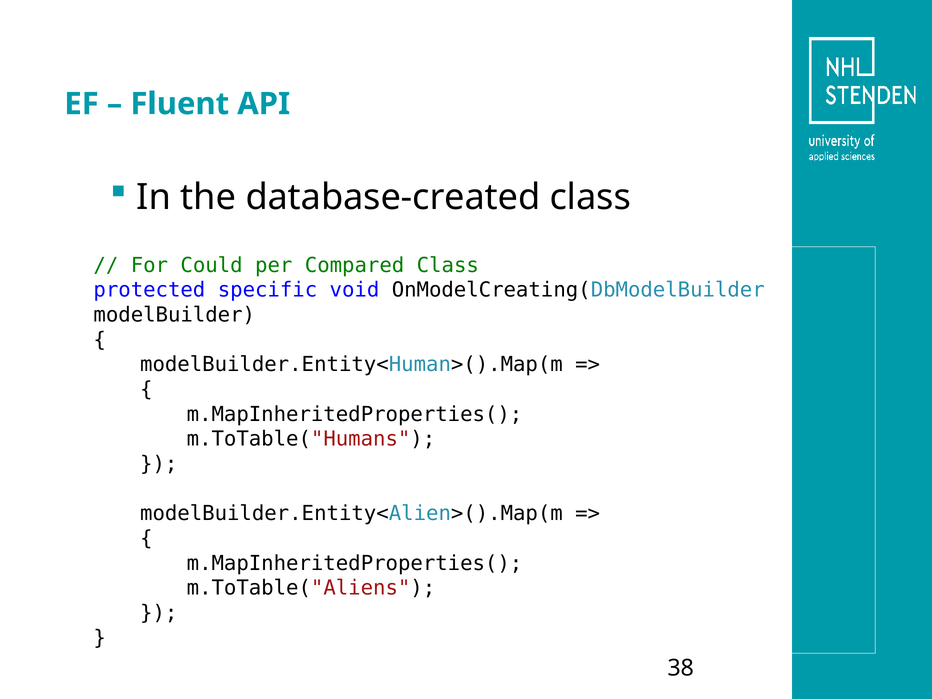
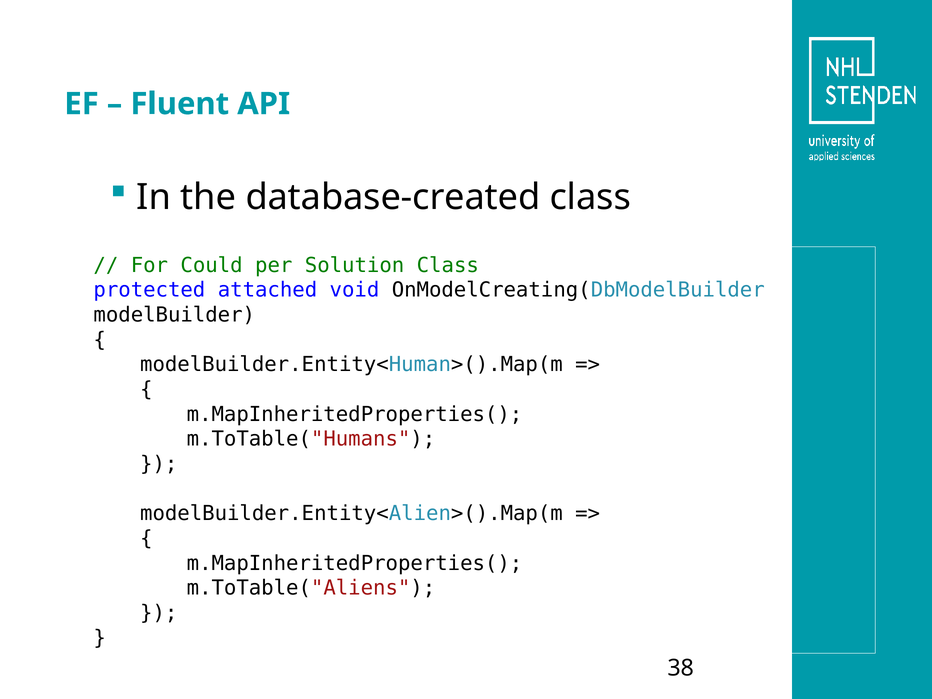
Compared: Compared -> Solution (355, 265)
specific: specific -> attached (268, 290)
